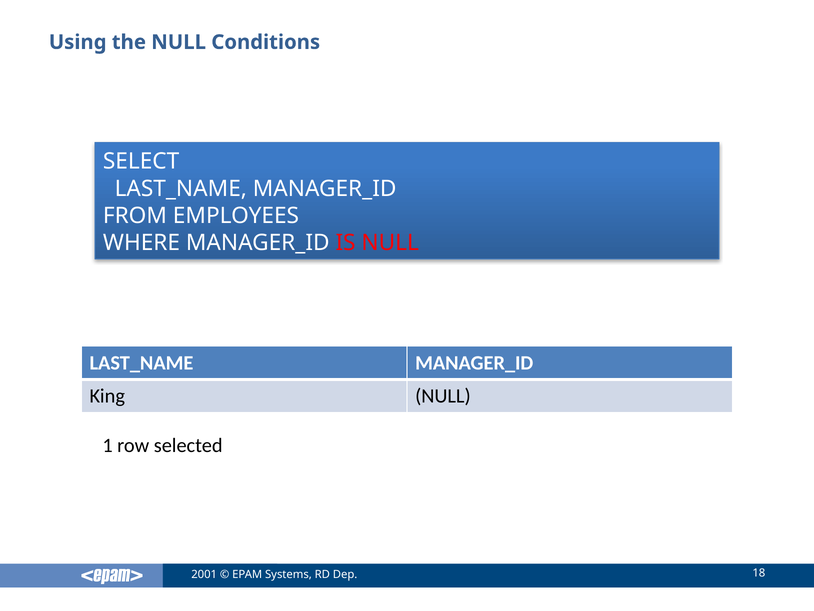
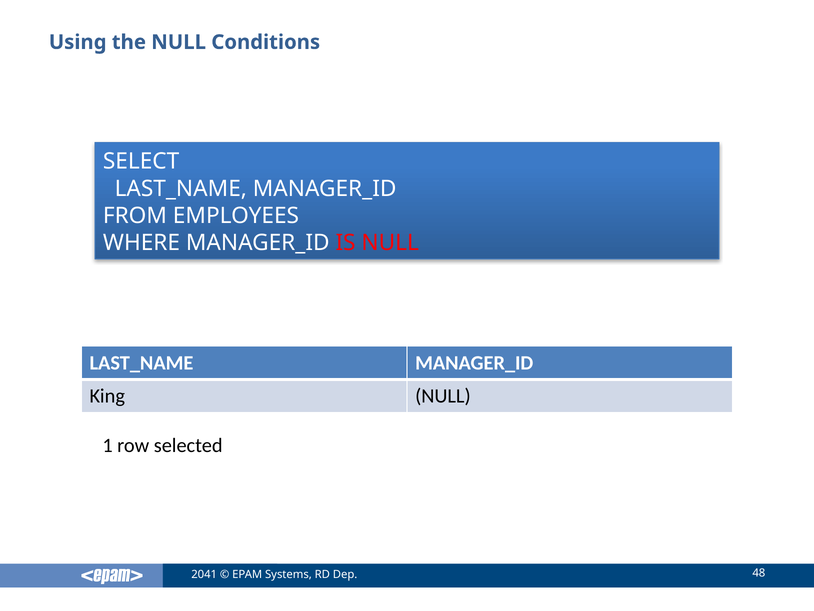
2001: 2001 -> 2041 (204, 574)
18: 18 -> 48 (759, 572)
